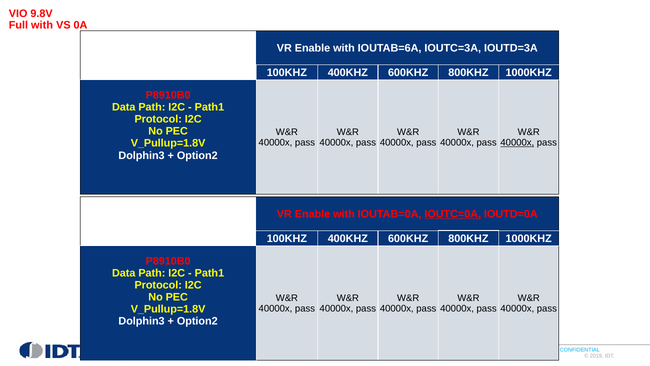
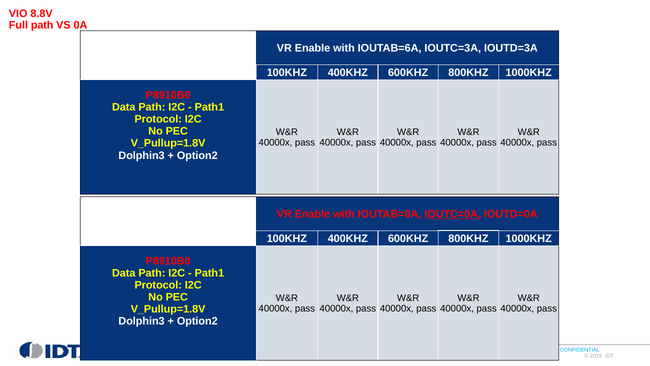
9.8V: 9.8V -> 8.8V (42, 14)
Full with: with -> path (42, 25)
40000x underline: present -> none (517, 143)
